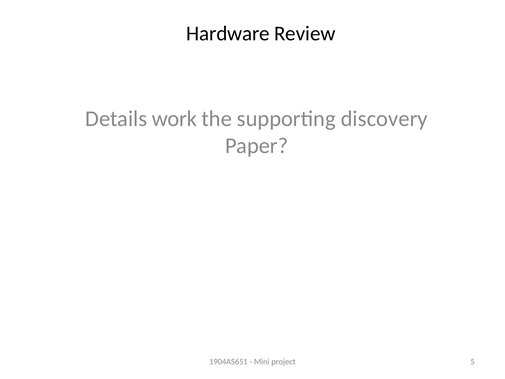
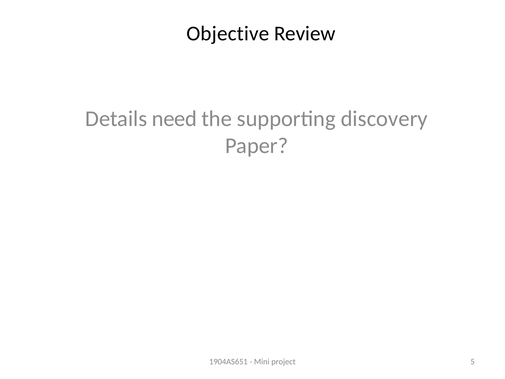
Hardware: Hardware -> Objective (228, 34)
work: work -> need (174, 119)
